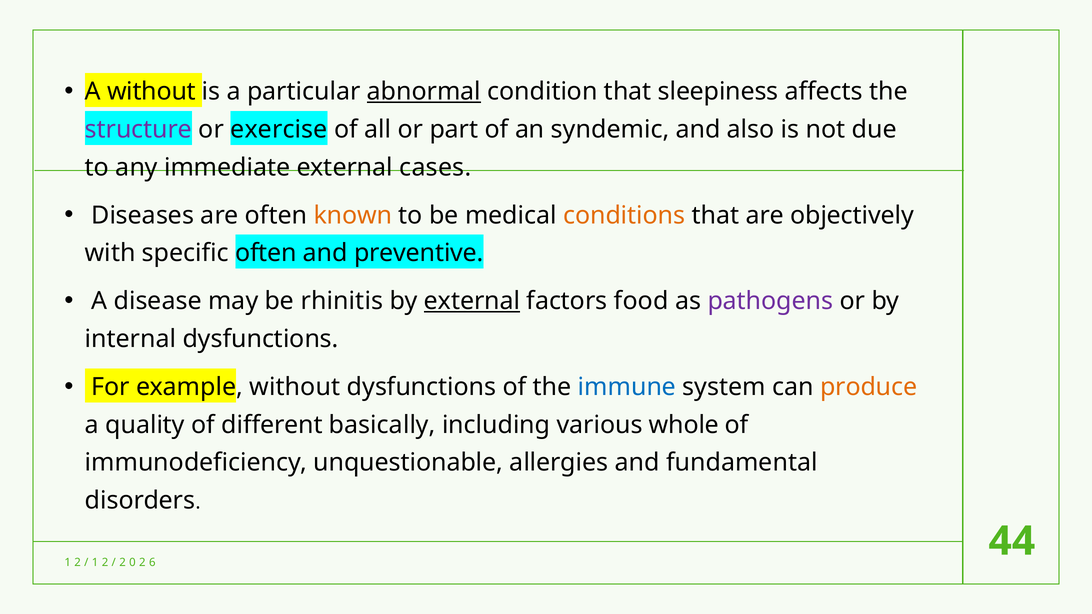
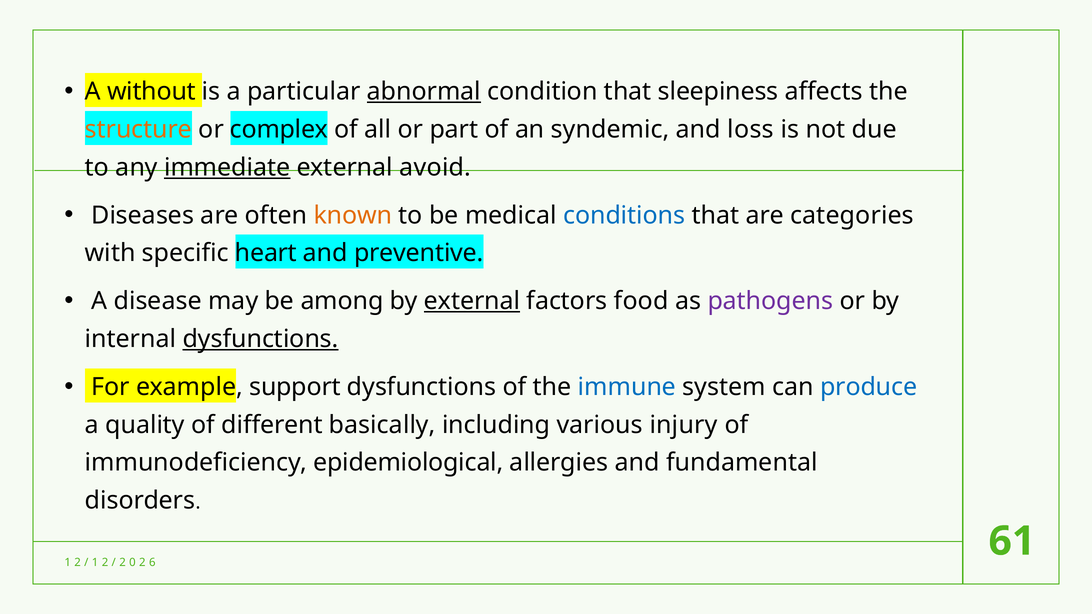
structure colour: purple -> orange (139, 130)
exercise: exercise -> complex (279, 130)
also: also -> loss (751, 130)
immediate underline: none -> present (227, 167)
cases: cases -> avoid (435, 167)
conditions colour: orange -> blue (624, 215)
objectively: objectively -> categories (852, 215)
specific often: often -> heart (266, 253)
rhinitis: rhinitis -> among (342, 301)
dysfunctions underline: none -> present (261, 339)
example without: without -> support (295, 387)
produce colour: orange -> blue (869, 387)
whole: whole -> injury (684, 425)
unquestionable: unquestionable -> epidemiological (408, 463)
44: 44 -> 61 (1012, 541)
